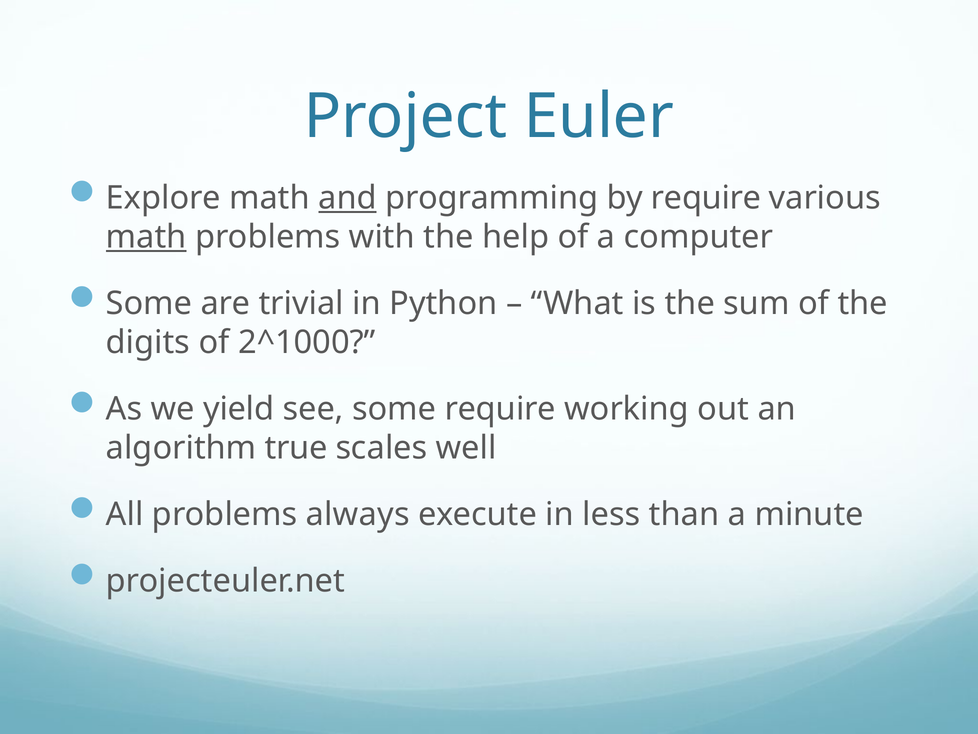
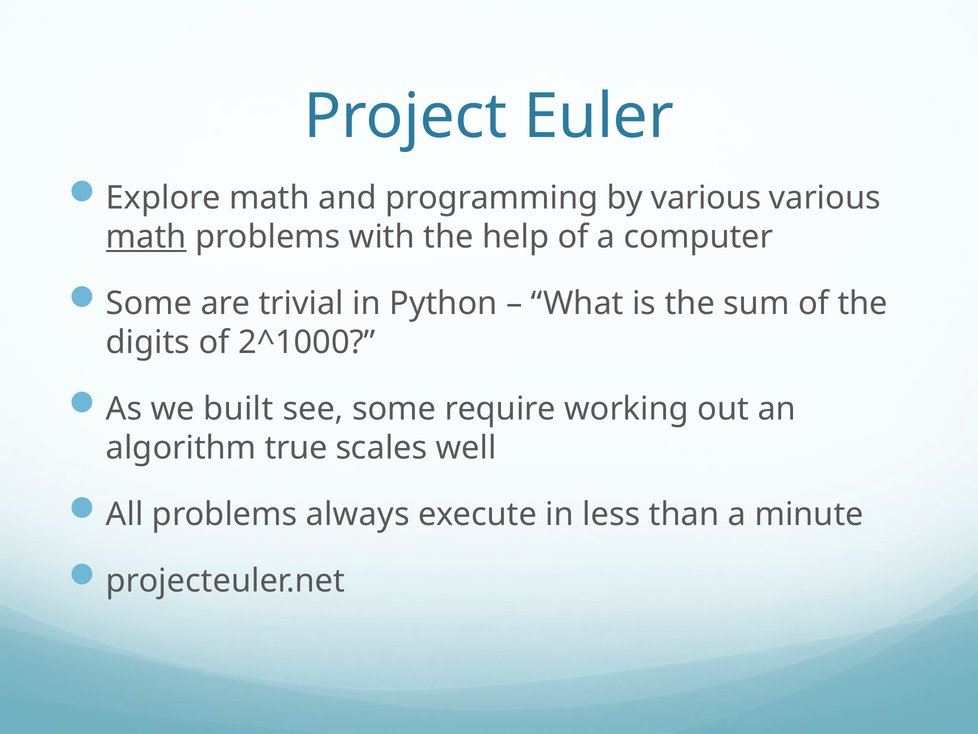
and underline: present -> none (347, 198)
by require: require -> various (706, 198)
yield: yield -> built (238, 409)
